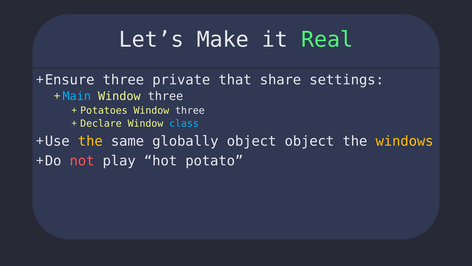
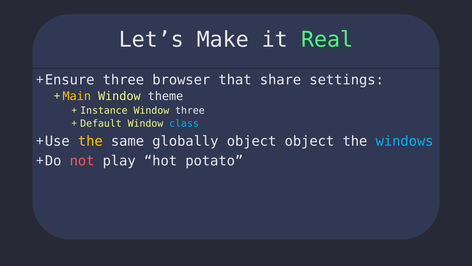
private: private -> browser (181, 80)
Main colour: light blue -> yellow (77, 96)
three: three -> theme (165, 96)
Potatoes: Potatoes -> Instance (104, 110)
Declare: Declare -> Default (101, 123)
windows colour: yellow -> light blue (405, 141)
